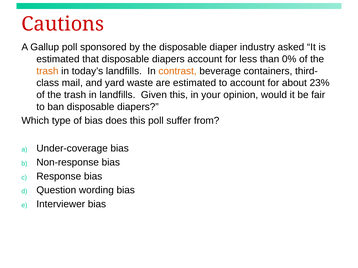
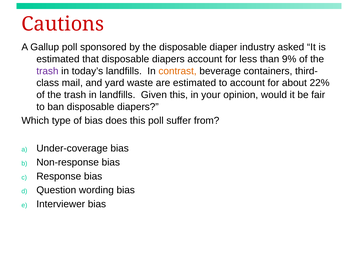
0%: 0% -> 9% (289, 59)
trash colour: orange -> purple (47, 71)
23%: 23% -> 22% (320, 83)
